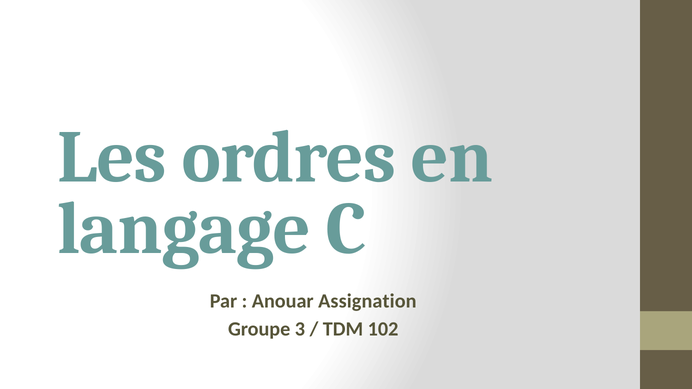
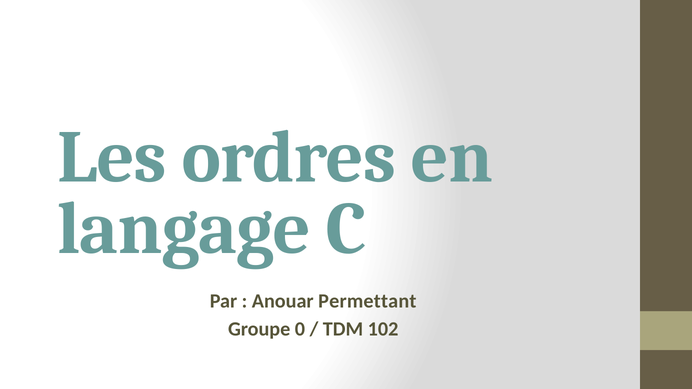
Assignation: Assignation -> Permettant (367, 301)
3: 3 -> 0 (300, 329)
